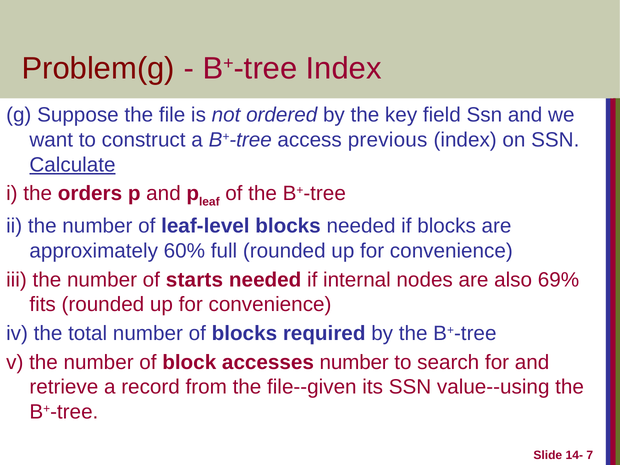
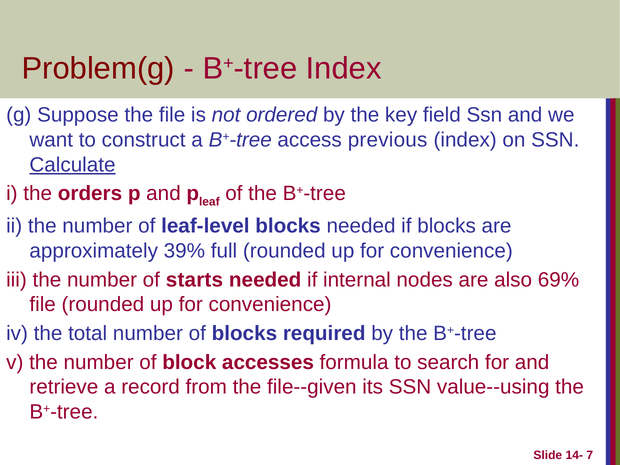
60%: 60% -> 39% (184, 251)
fits: fits -> file (43, 305)
accesses number: number -> formula (354, 362)
